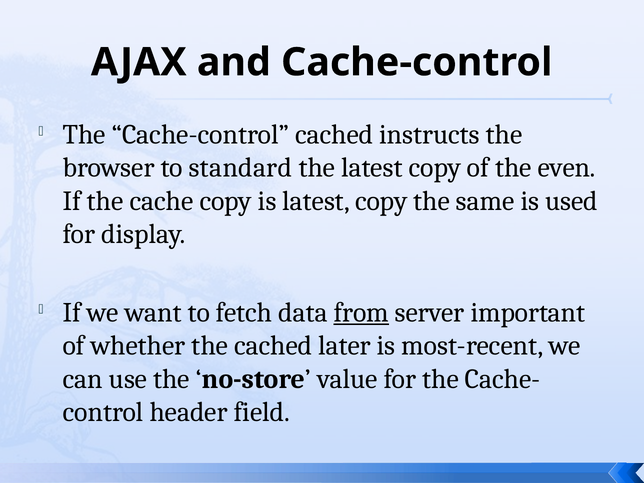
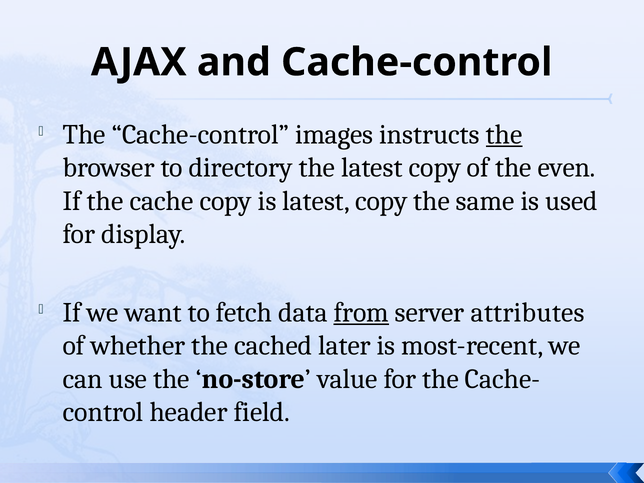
Cache-control cached: cached -> images (334, 134)
the underline: none -> present (504, 134)
standard: standard -> directory (241, 168)
important: important -> attributes (528, 312)
